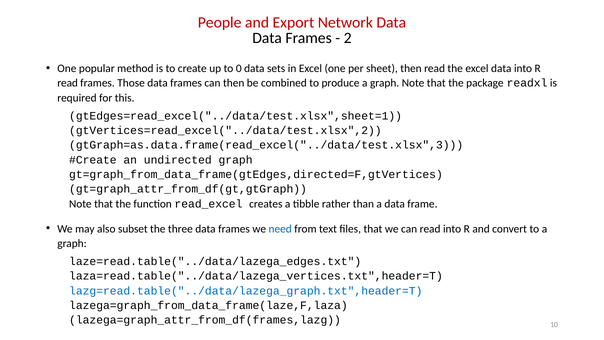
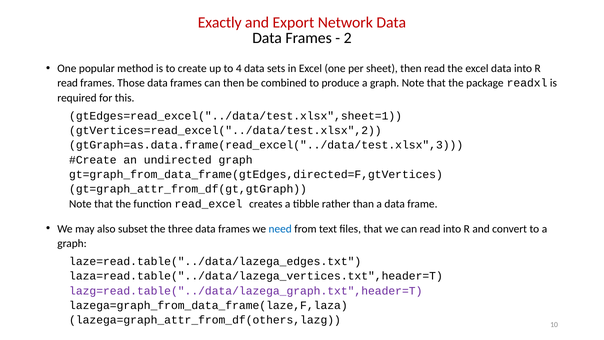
People: People -> Exactly (220, 23)
0: 0 -> 4 (239, 68)
lazg=read.table("../data/lazega_graph.txt",header=T colour: blue -> purple (246, 291)
lazega=graph_attr_from_df(frames,lazg: lazega=graph_attr_from_df(frames,lazg -> lazega=graph_attr_from_df(others,lazg (205, 320)
